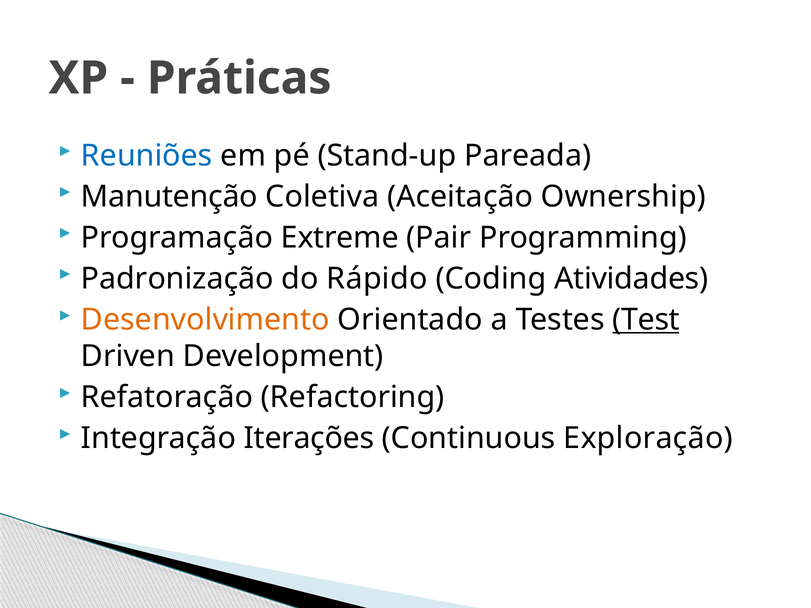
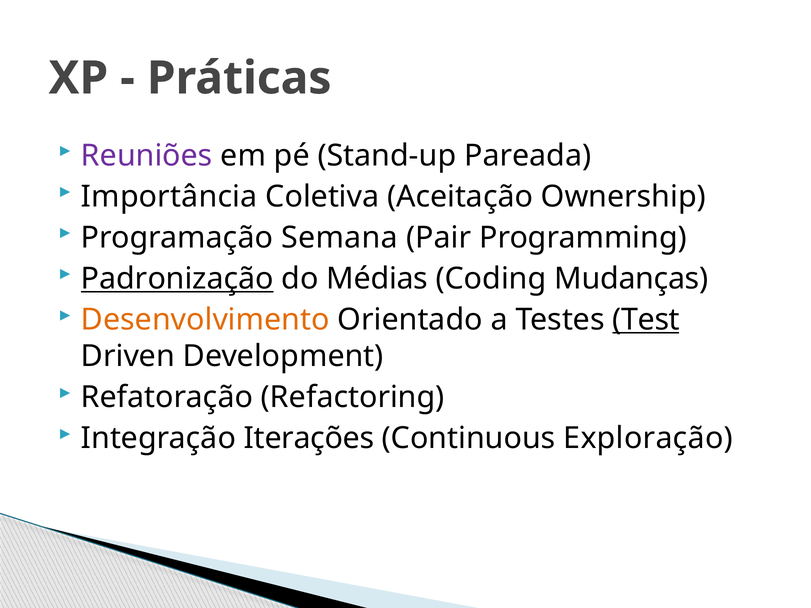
Reuniões colour: blue -> purple (147, 156)
Manutenção: Manutenção -> Importância (169, 197)
Extreme: Extreme -> Semana (340, 238)
Padronização underline: none -> present (177, 279)
Rápido: Rápido -> Médias (377, 279)
Atividades: Atividades -> Mudanças (631, 279)
